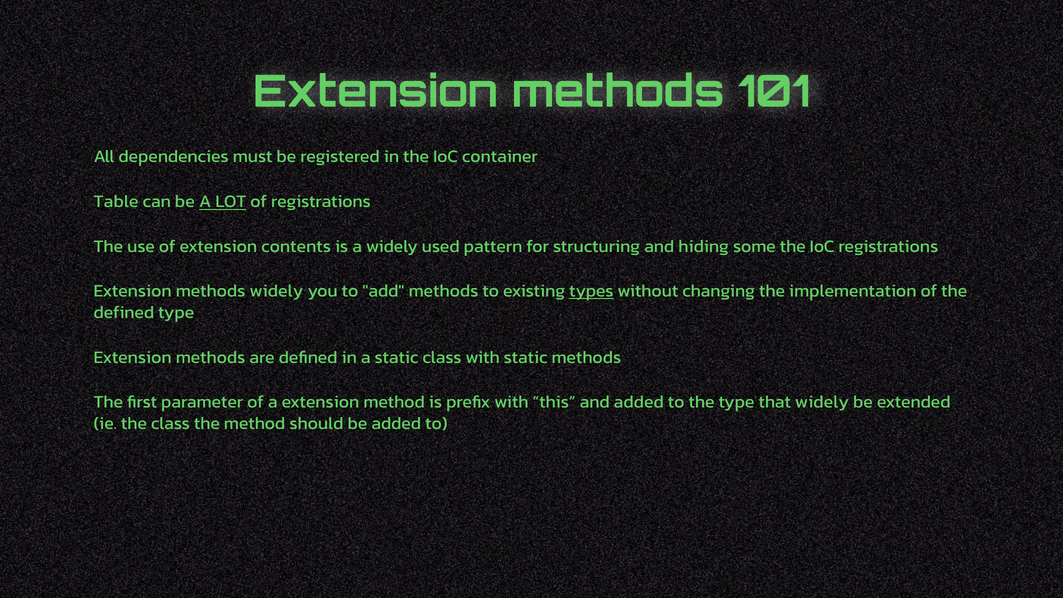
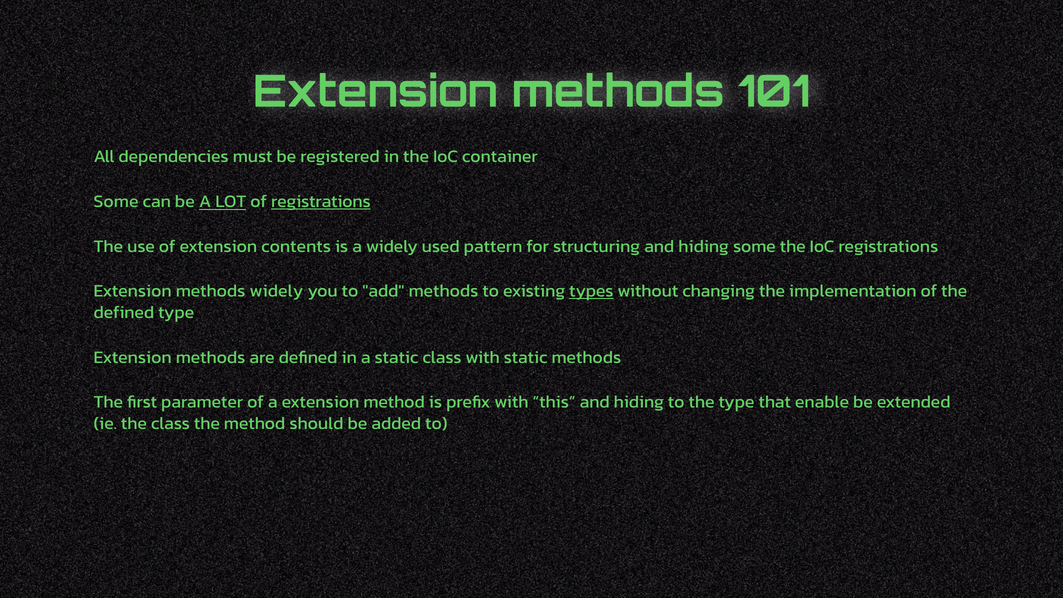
Table: Table -> Some (116, 201)
registrations underline: none -> present (321, 201)
this and added: added -> hiding (639, 402)
that widely: widely -> enable (822, 402)
